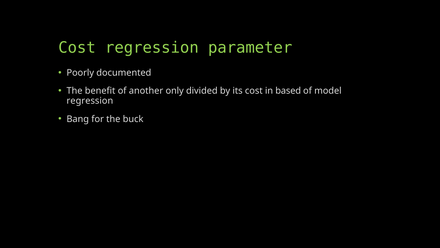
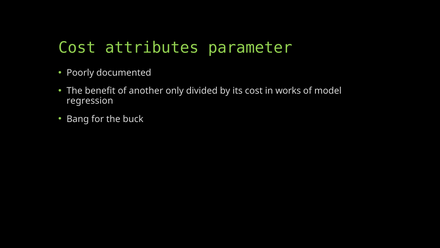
Cost regression: regression -> attributes (152, 48)
based: based -> works (288, 91)
